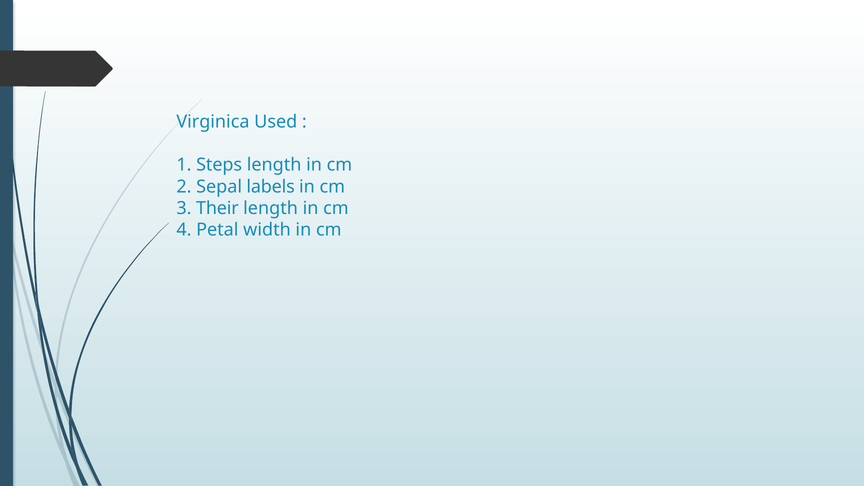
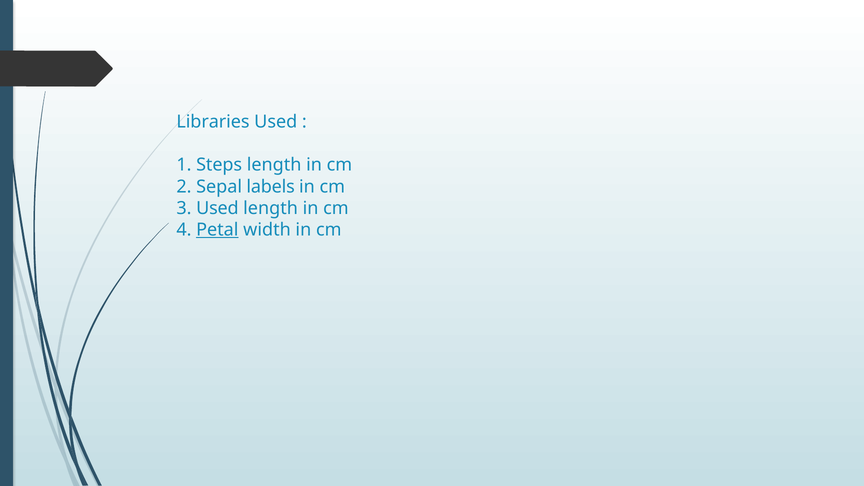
Virginica: Virginica -> Libraries (213, 122)
3 Their: Their -> Used (217, 208)
Petal underline: none -> present (217, 230)
